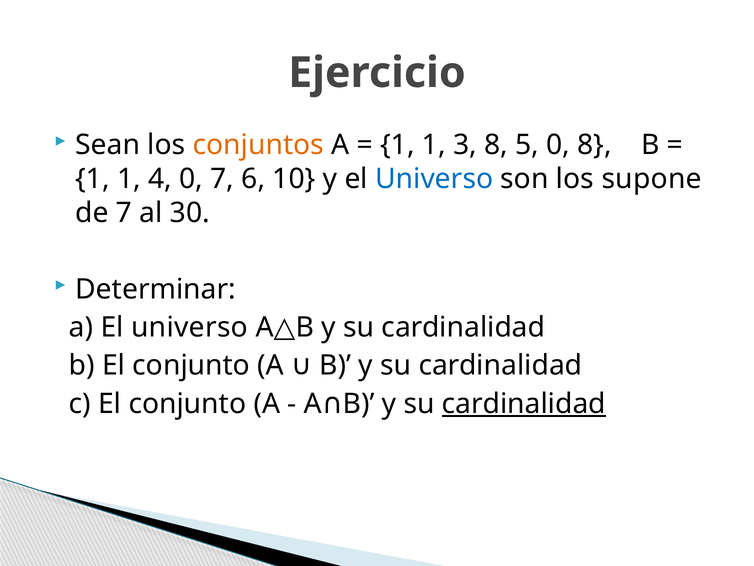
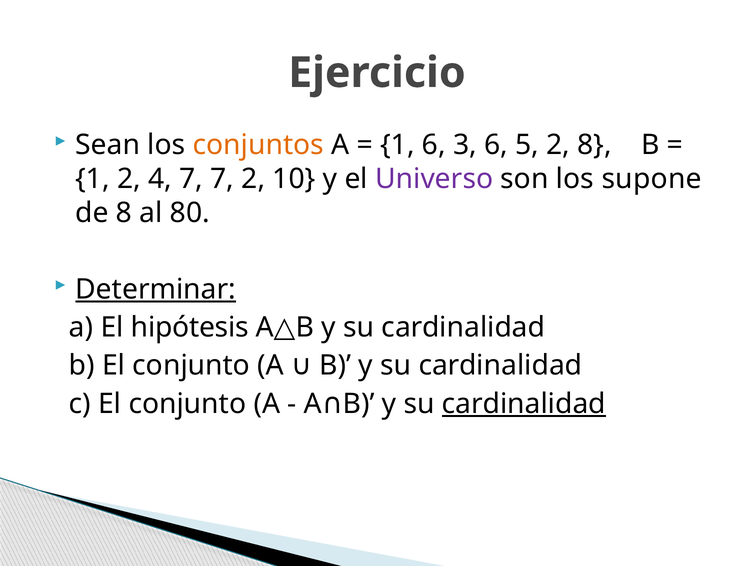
1: 1 -> 6 (434, 145)
3 8: 8 -> 6 (496, 145)
5 0: 0 -> 2 (558, 145)
1: 1 -> 2 (129, 179)
4 0: 0 -> 7 (191, 179)
7 6: 6 -> 2 (253, 179)
Universo colour: blue -> purple (434, 179)
de 7: 7 -> 8 (124, 213)
30: 30 -> 80 (190, 213)
Determinar underline: none -> present (156, 289)
a El universo: universo -> hipótesis (190, 327)
